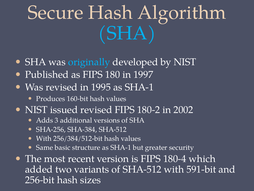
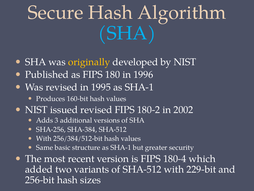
originally colour: light blue -> yellow (89, 62)
1997: 1997 -> 1996 (143, 74)
591-bit: 591-bit -> 229-bit (201, 169)
